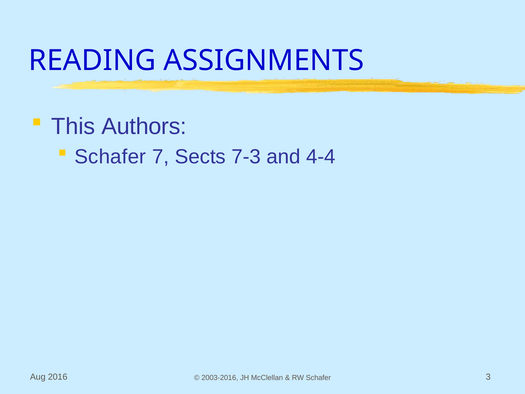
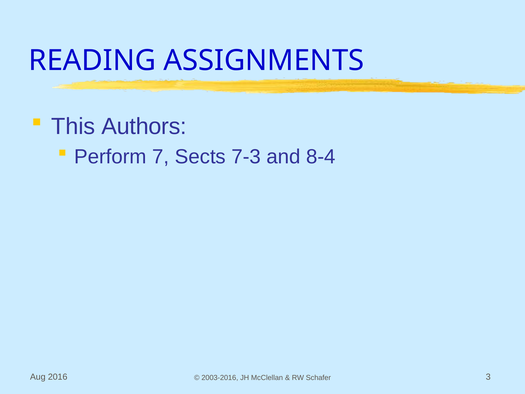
Schafer: Schafer -> Perform (110, 157)
4-4: 4-4 -> 8-4 (321, 157)
